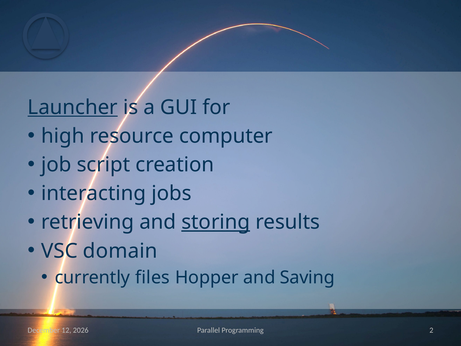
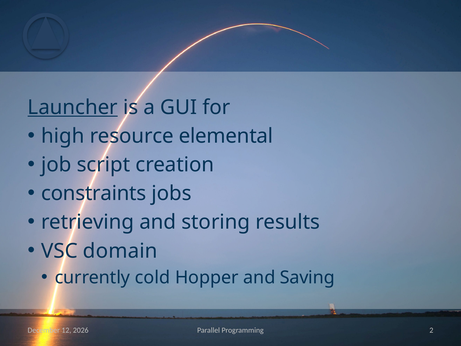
computer: computer -> elemental (226, 136)
interacting: interacting -> constraints (94, 193)
storing underline: present -> none (216, 222)
files: files -> cold (153, 277)
